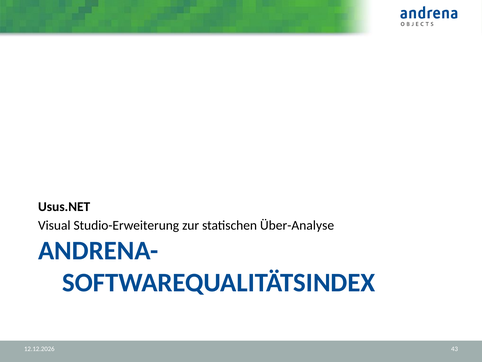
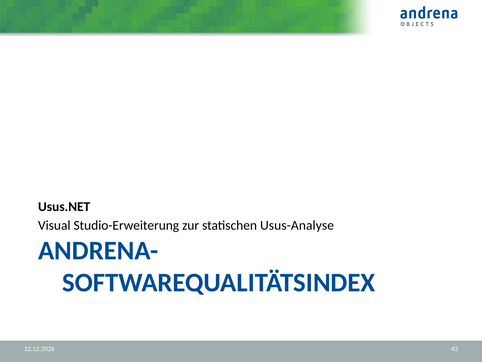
Über-Analyse: Über-Analyse -> Usus-Analyse (297, 225)
